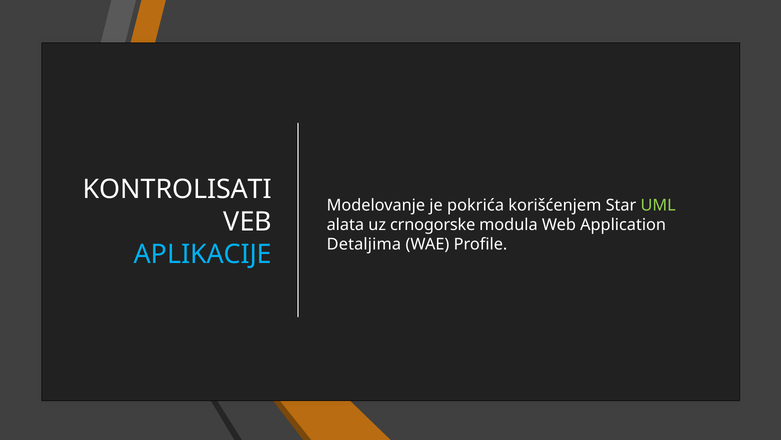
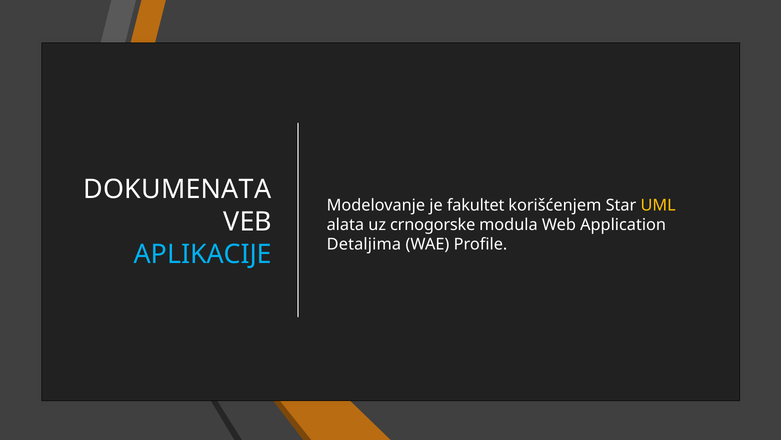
KONTROLISATI: KONTROLISATI -> DOKUMENATA (177, 189)
pokrića: pokrića -> fakultet (476, 205)
UML colour: light green -> yellow (658, 205)
